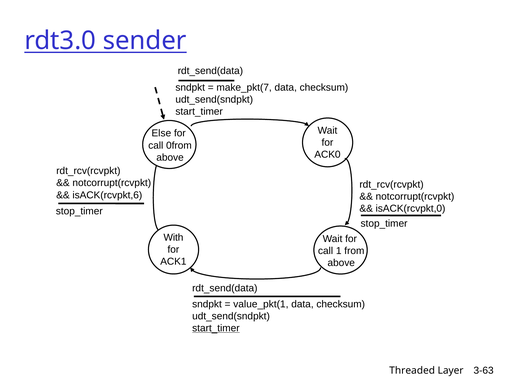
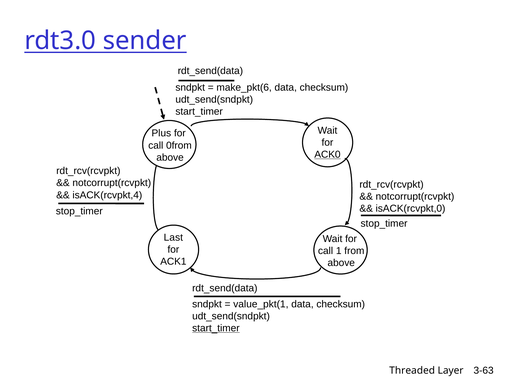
make_pkt(7: make_pkt(7 -> make_pkt(6 (244, 87)
Else: Else -> Plus (161, 133)
ACK0 underline: none -> present (327, 155)
isACK(rcvpkt,6: isACK(rcvpkt,6 -> isACK(rcvpkt,4 (107, 195)
With: With -> Last (173, 238)
